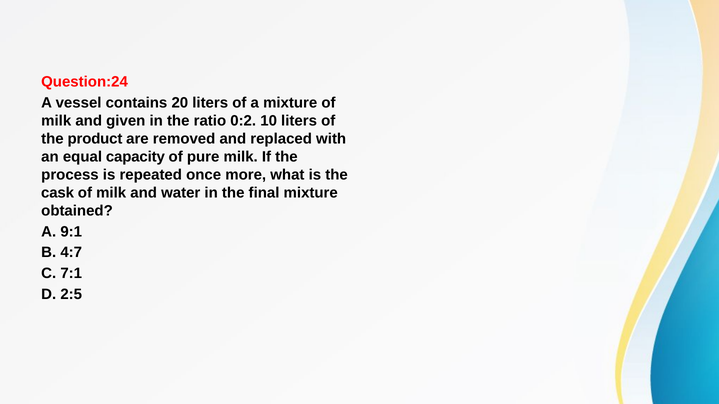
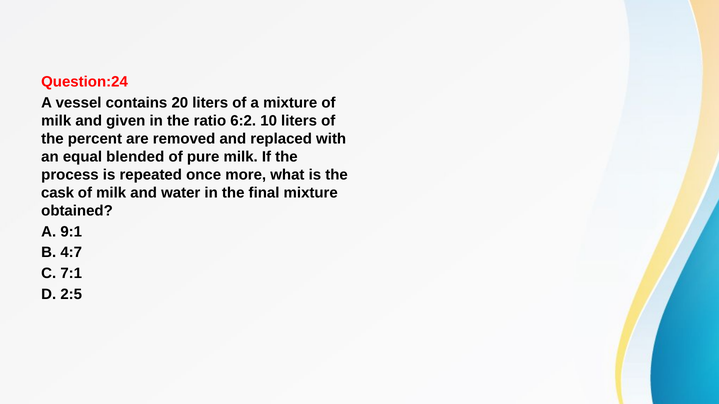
0:2: 0:2 -> 6:2 (243, 121)
product: product -> percent (95, 139)
capacity: capacity -> blended (135, 157)
